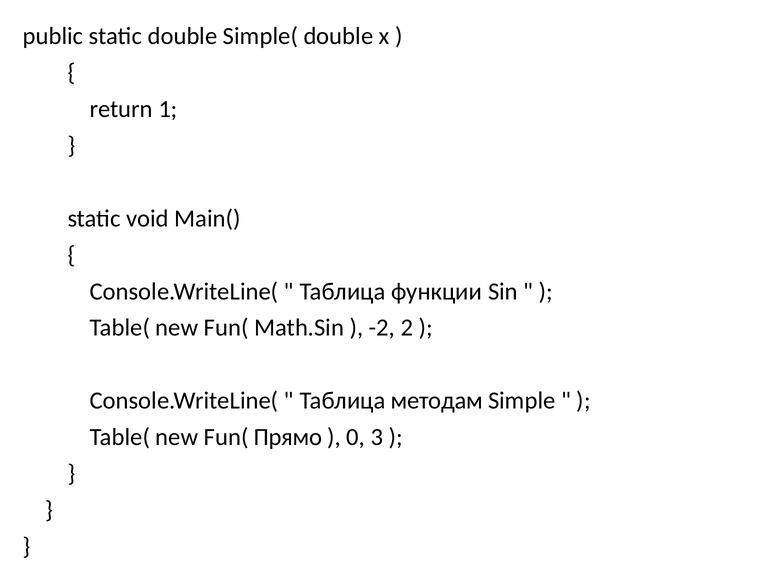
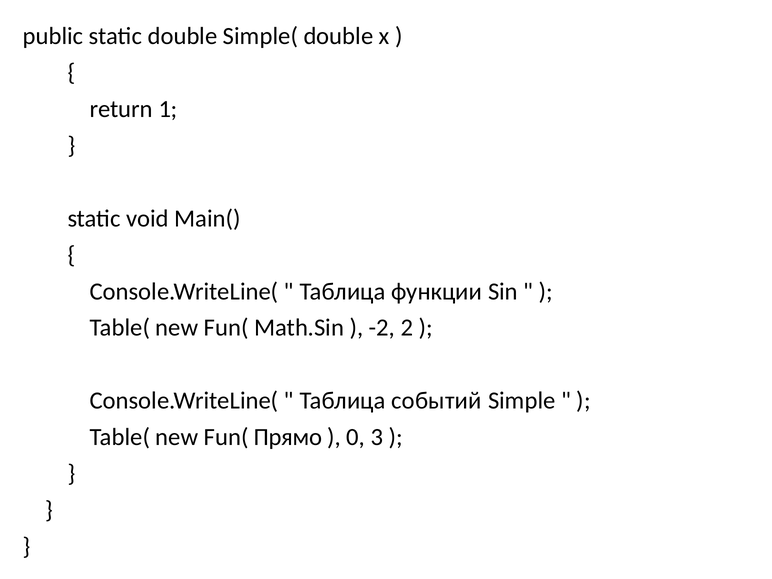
методам: методам -> событий (436, 401)
